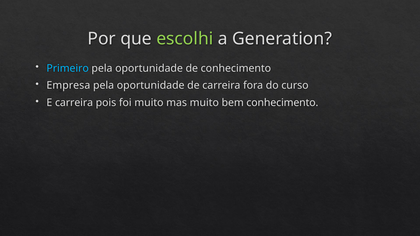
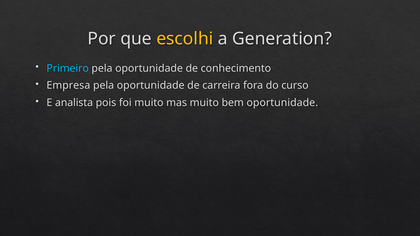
escolhi colour: light green -> yellow (185, 39)
E carreira: carreira -> analista (74, 103)
bem conhecimento: conhecimento -> oportunidade (282, 103)
